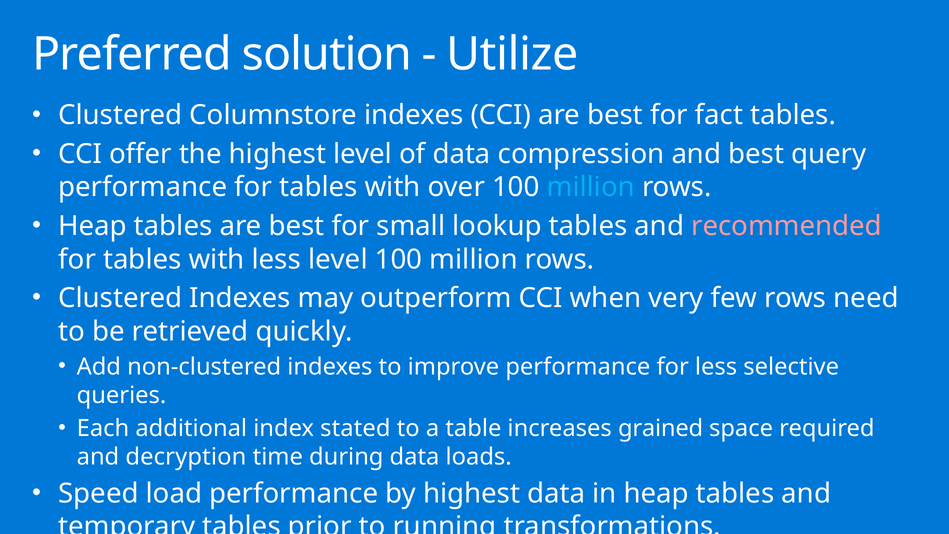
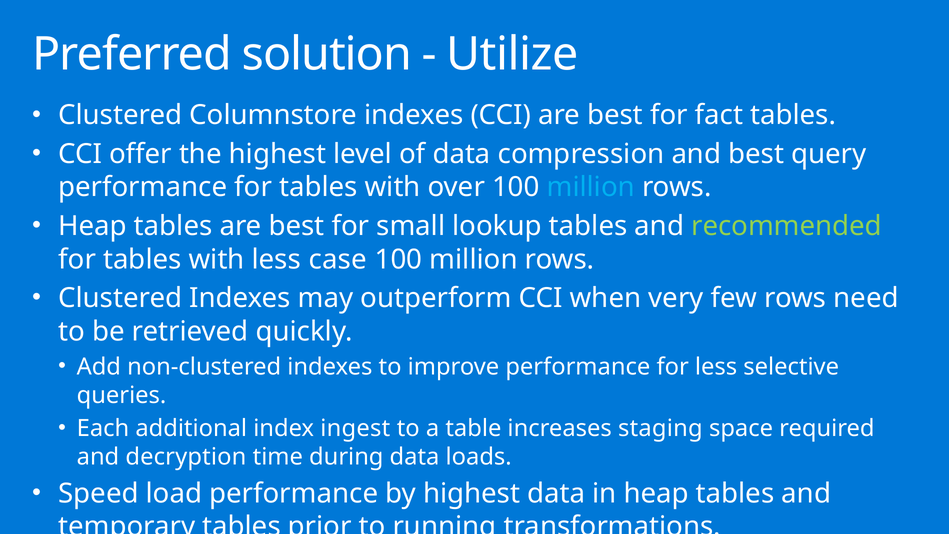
recommended colour: pink -> light green (786, 226)
less level: level -> case (338, 259)
stated: stated -> ingest (355, 428)
grained: grained -> staging (660, 428)
